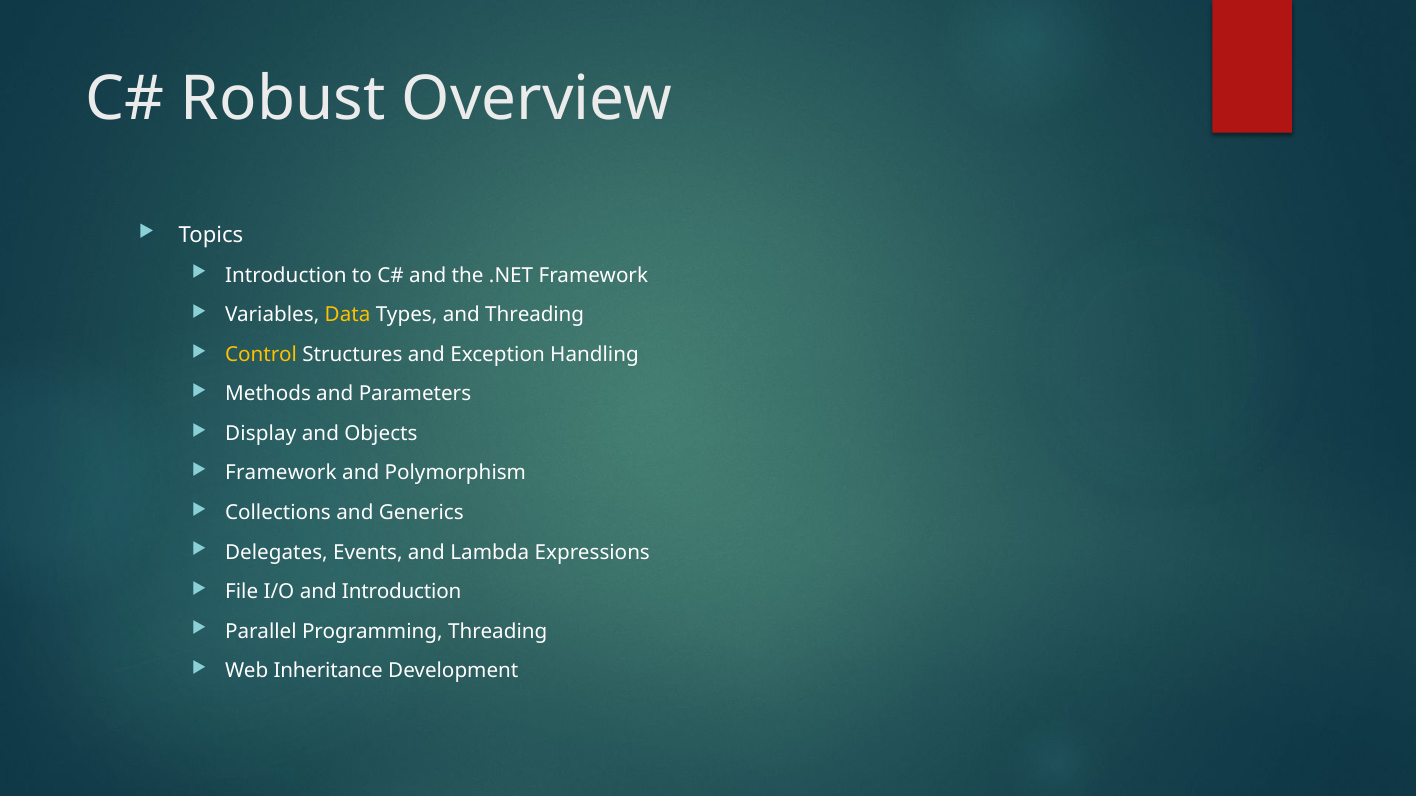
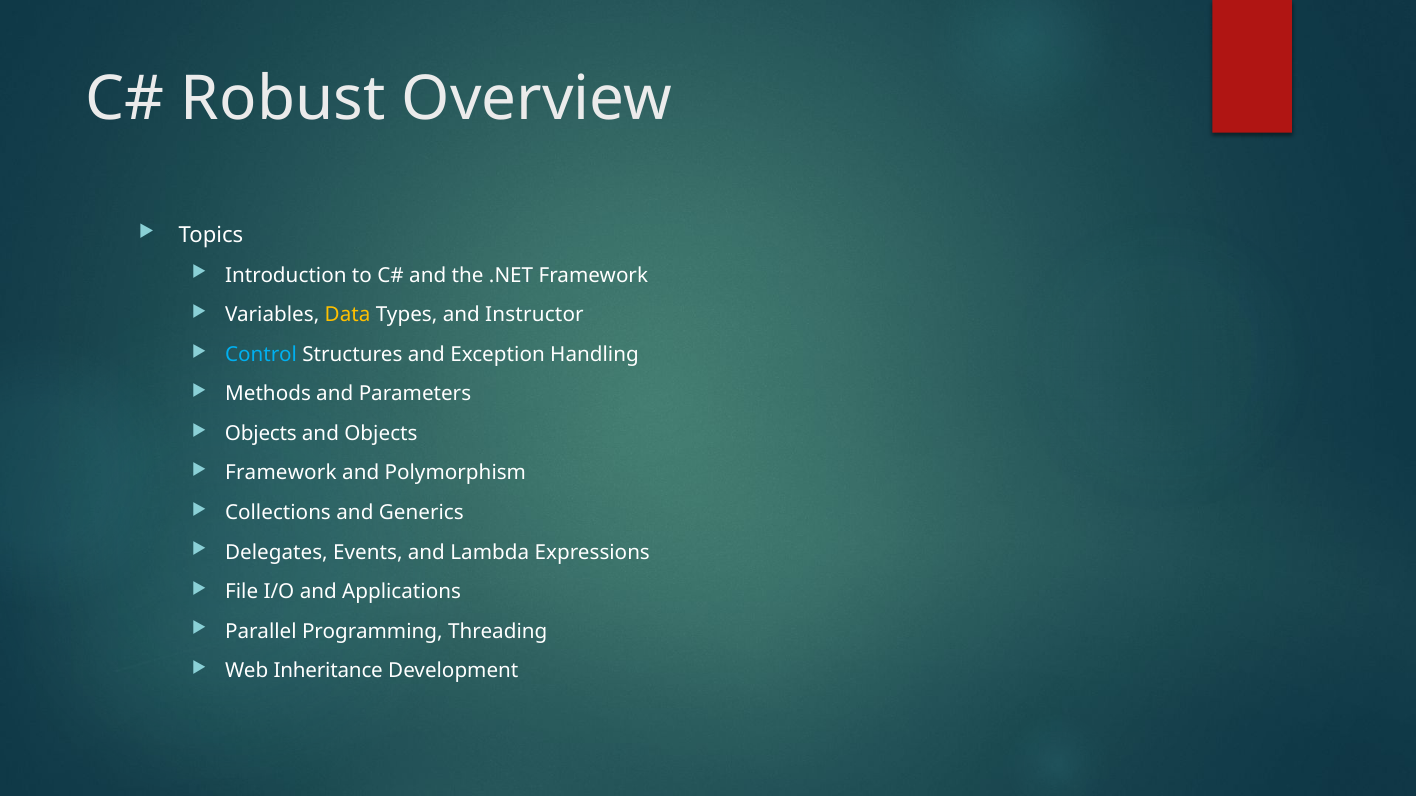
and Threading: Threading -> Instructor (534, 315)
Control colour: yellow -> light blue (261, 355)
Display: Display -> Objects (261, 434)
and Introduction: Introduction -> Applications (402, 592)
